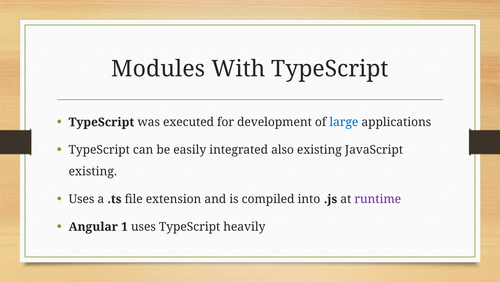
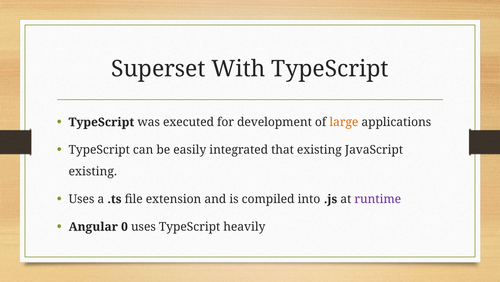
Modules: Modules -> Superset (158, 69)
large colour: blue -> orange (344, 122)
also: also -> that (283, 150)
1: 1 -> 0 (124, 226)
